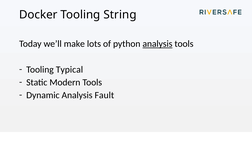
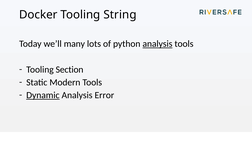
make: make -> many (74, 44)
Typical: Typical -> Section (70, 69)
Dynamic underline: none -> present (43, 95)
Fault: Fault -> Error (104, 95)
